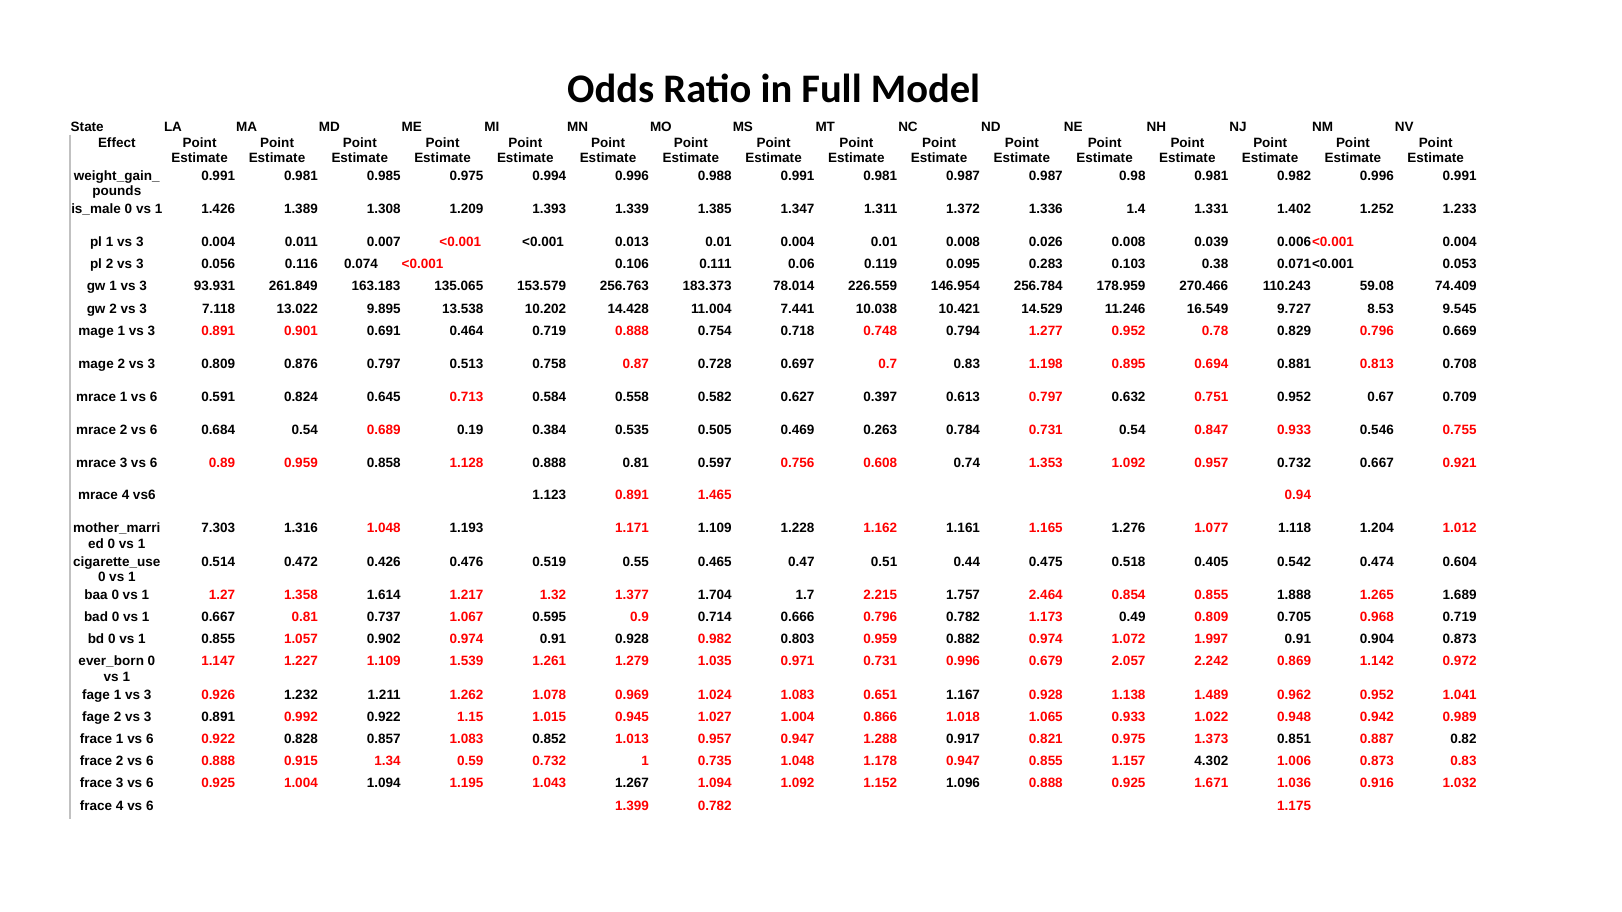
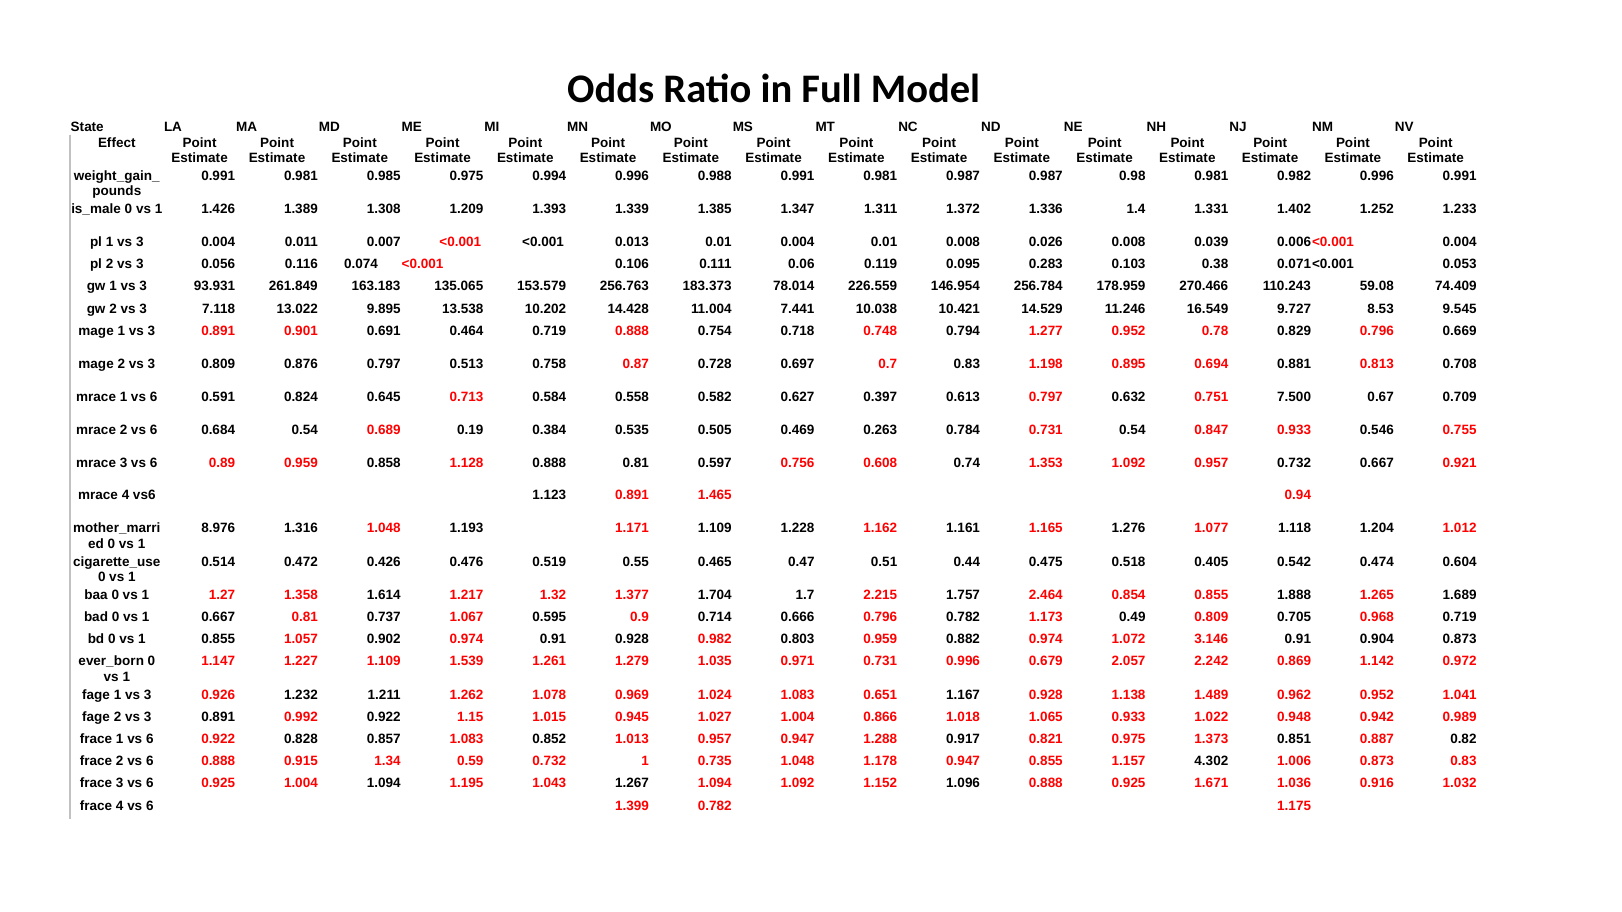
0.751 0.952: 0.952 -> 7.500 (1294, 397)
7.303: 7.303 -> 8.976 (218, 529)
1.997: 1.997 -> 3.146 (1211, 640)
